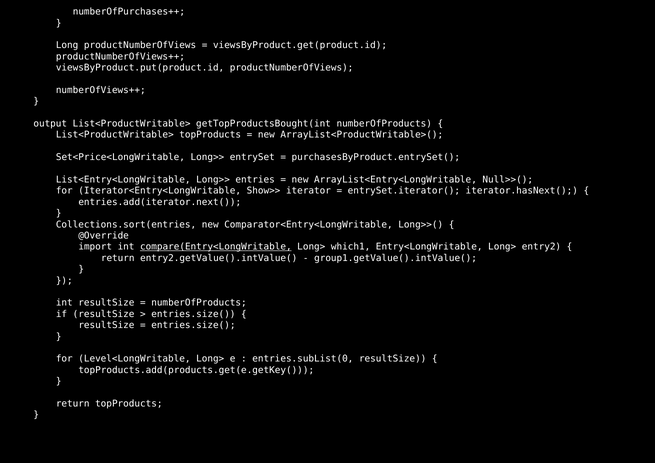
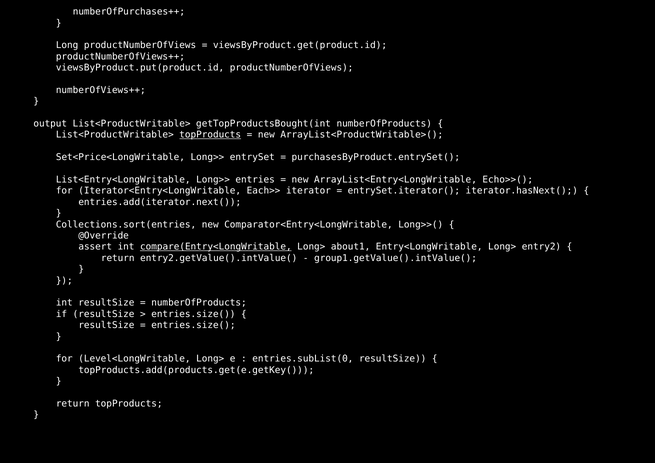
topProducts underline: none -> present (210, 135)
Null>>(: Null>>( -> Echo>>( (508, 180)
Show>>: Show>> -> Each>> (264, 191)
import: import -> assert (95, 247)
which1: which1 -> about1 (351, 247)
